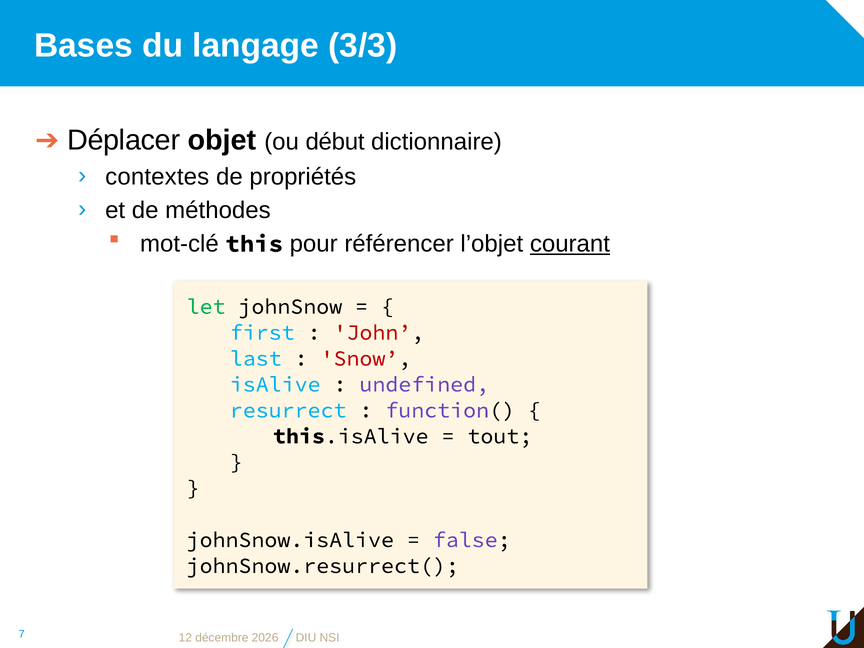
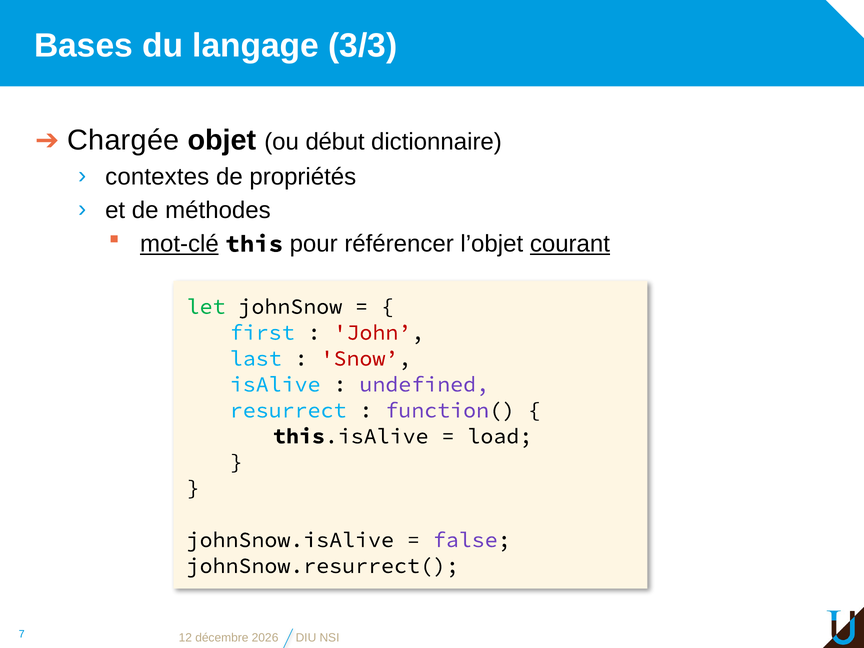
Déplacer: Déplacer -> Chargée (123, 140)
mot-clé underline: none -> present (179, 244)
tout: tout -> load (500, 436)
